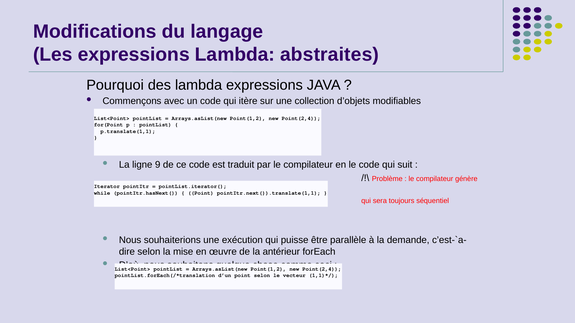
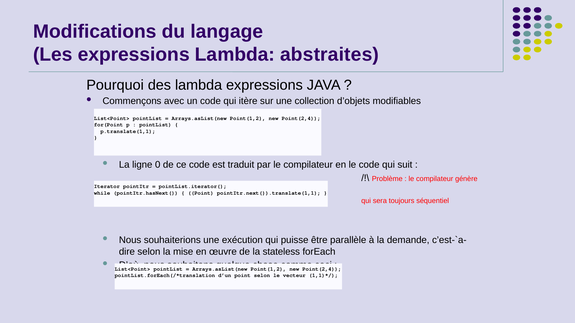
9: 9 -> 0 (158, 165)
antérieur: antérieur -> stateless (281, 252)
